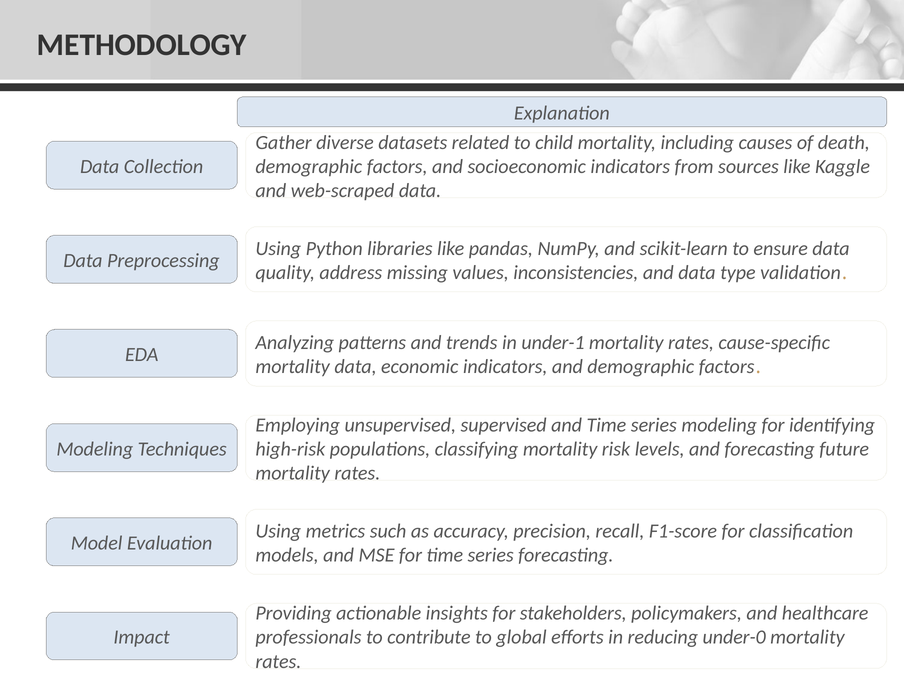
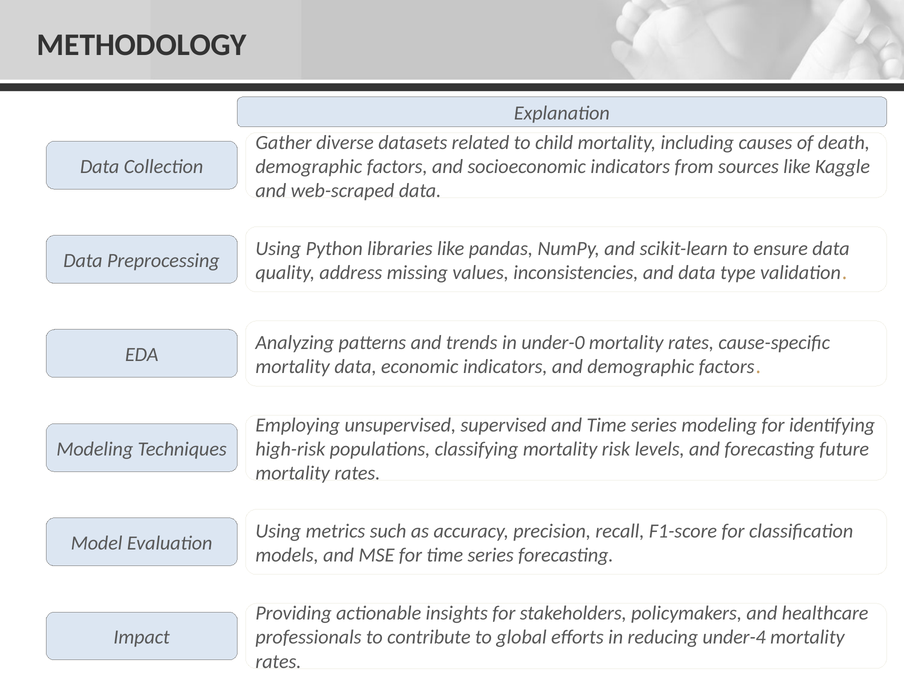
under-1: under-1 -> under-0 (553, 343)
under-0: under-0 -> under-4 (734, 637)
